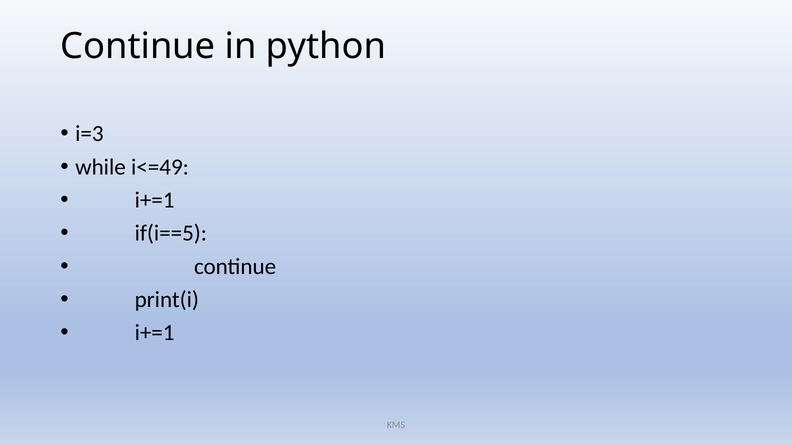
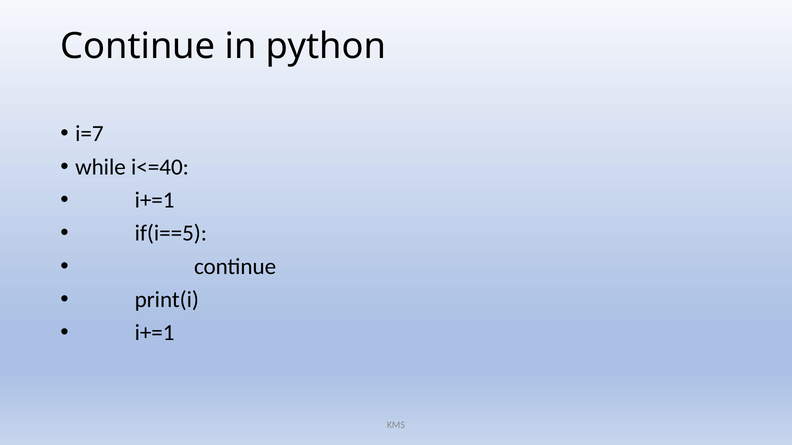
i=3: i=3 -> i=7 (89, 134)
i<=49: i<=49 -> i<=40 (160, 167)
